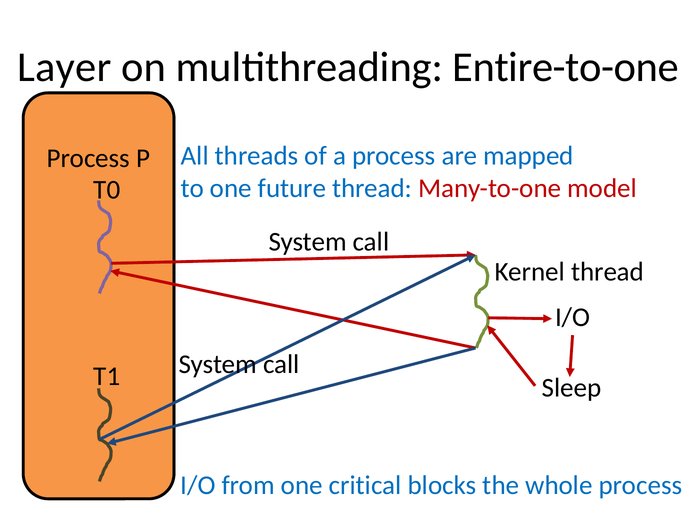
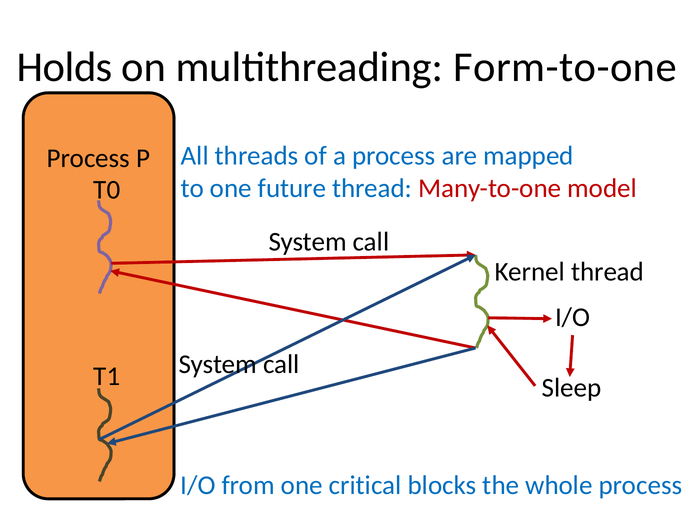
Layer: Layer -> Holds (65, 67)
Entire-to-one: Entire-to-one -> Form-to-one (565, 67)
